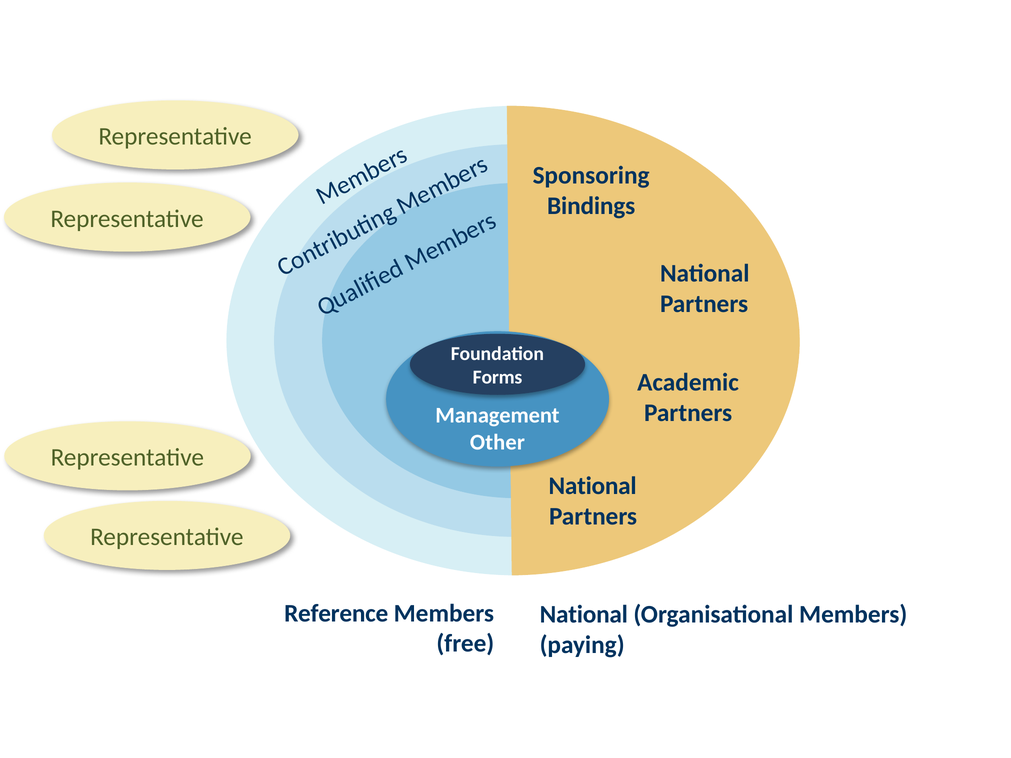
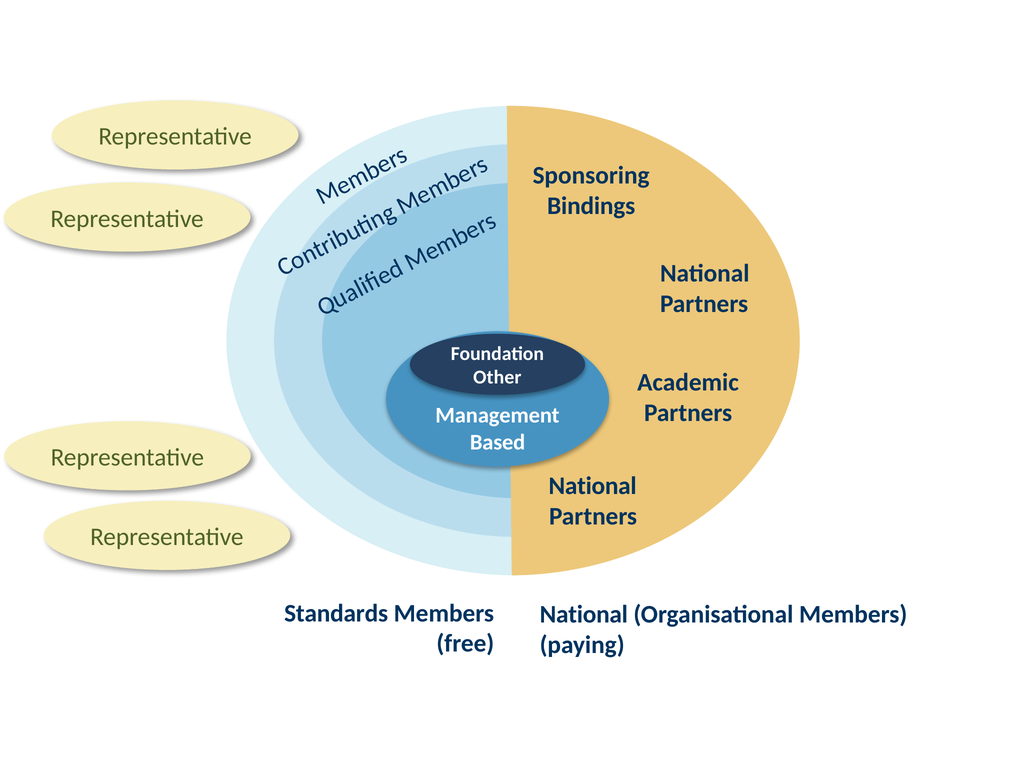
Forms: Forms -> Other (497, 378)
Other: Other -> Based (498, 443)
Reference: Reference -> Standards (336, 613)
